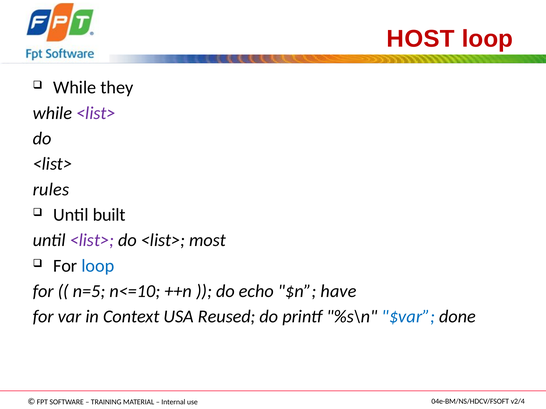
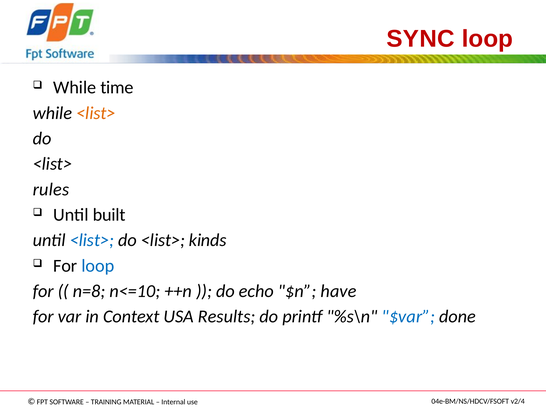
HOST: HOST -> SYNC (421, 39)
they: they -> time (117, 88)
<list> colour: purple -> orange (96, 113)
<list> colour: purple -> blue (92, 241)
most: most -> kinds (208, 241)
n=5: n=5 -> n=8 (89, 292)
Reused: Reused -> Results (227, 317)
